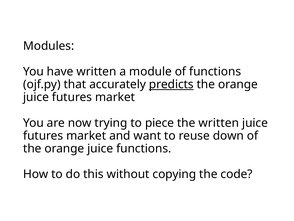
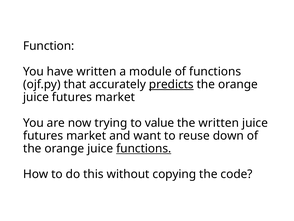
Modules: Modules -> Function (49, 46)
piece: piece -> value (160, 123)
functions underline: none -> present (144, 148)
